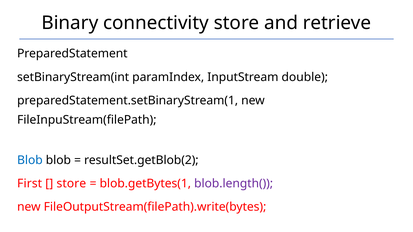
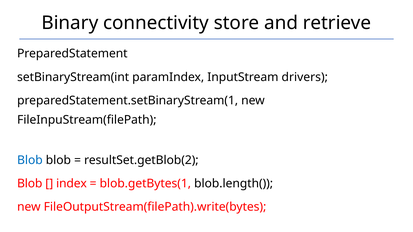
double: double -> drivers (305, 77)
First: First -> Blob (30, 184)
store: store -> index (71, 184)
blob.length( colour: purple -> black (234, 184)
